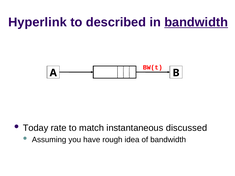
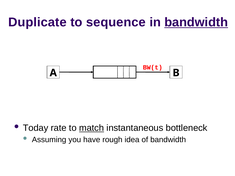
Hyperlink: Hyperlink -> Duplicate (37, 22)
described: described -> sequence (116, 22)
match underline: none -> present (92, 128)
discussed: discussed -> bottleneck (187, 128)
